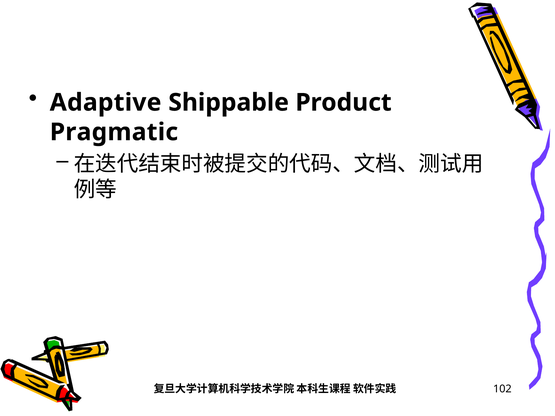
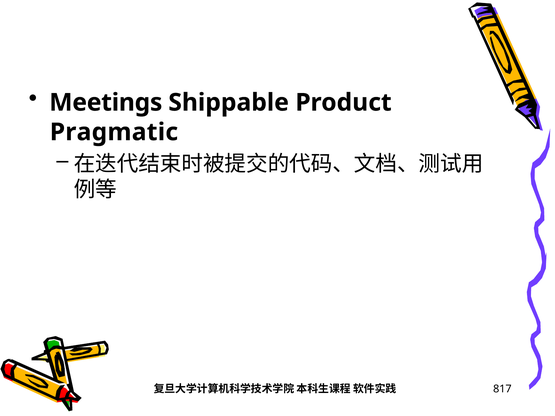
Adaptive: Adaptive -> Meetings (106, 103)
102: 102 -> 817 (502, 389)
